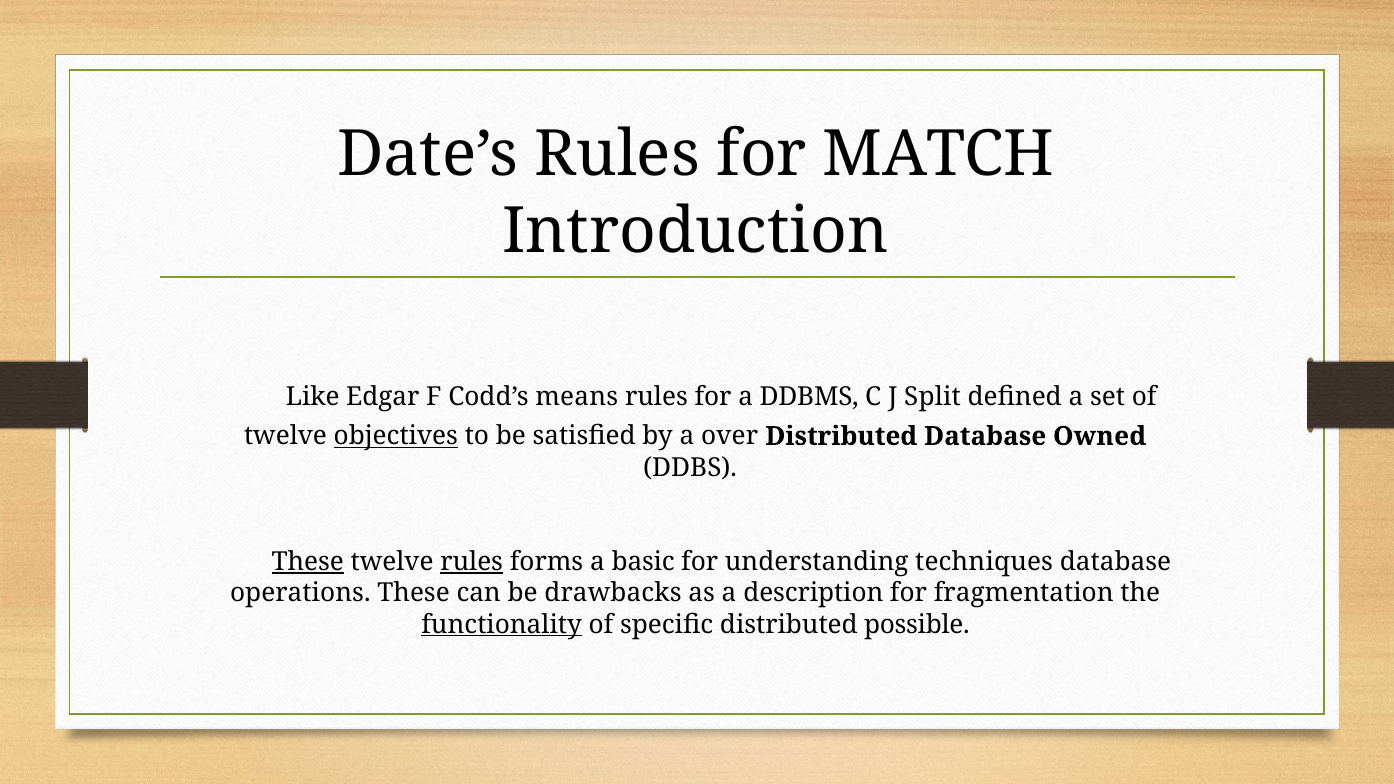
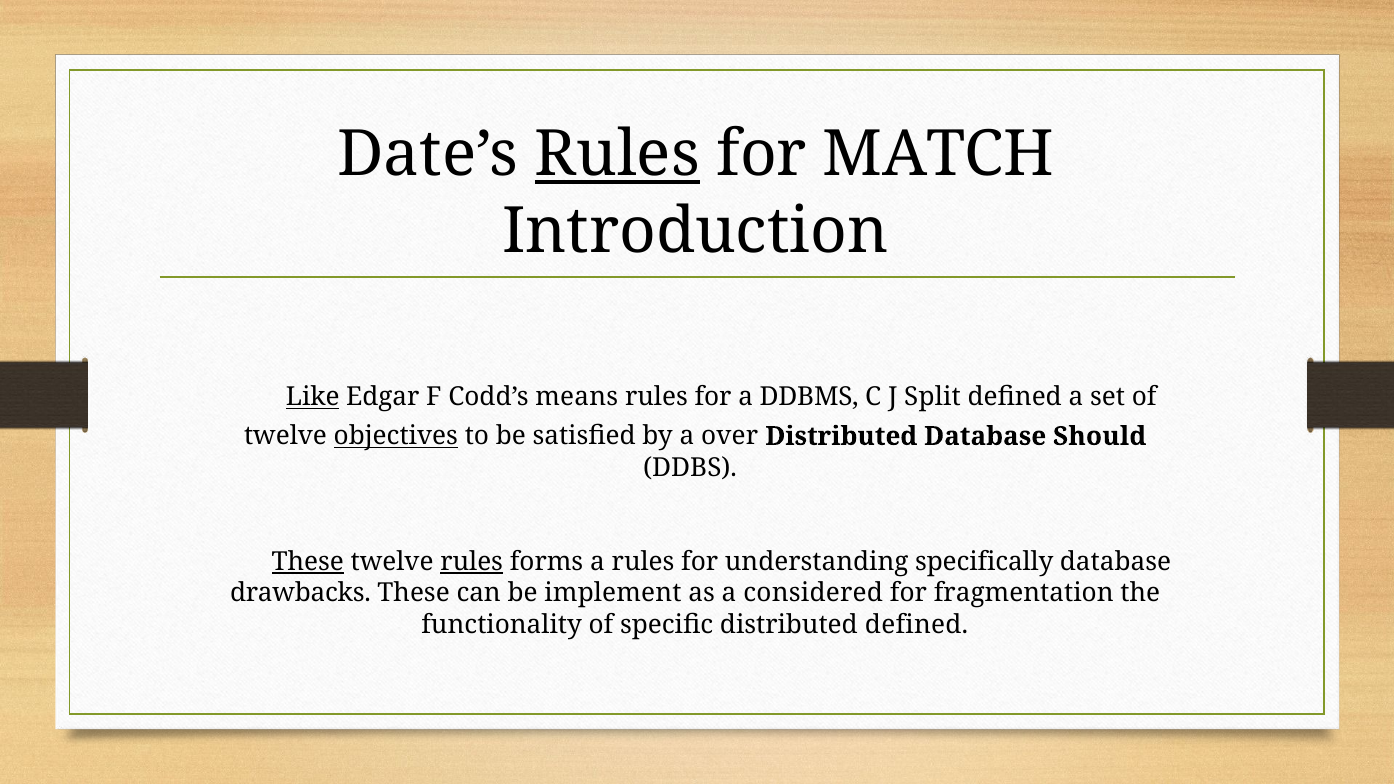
Rules underline: none -> present (617, 155)
Like underline: none -> present (313, 397)
Owned: Owned -> Should (1100, 436)
a basic: basic -> rules (643, 562)
techniques: techniques -> specifically (984, 562)
operations: operations -> drawbacks (300, 593)
drawbacks: drawbacks -> implement (613, 593)
description: description -> considered (813, 593)
functionality underline: present -> none (502, 625)
distributed possible: possible -> defined (917, 625)
